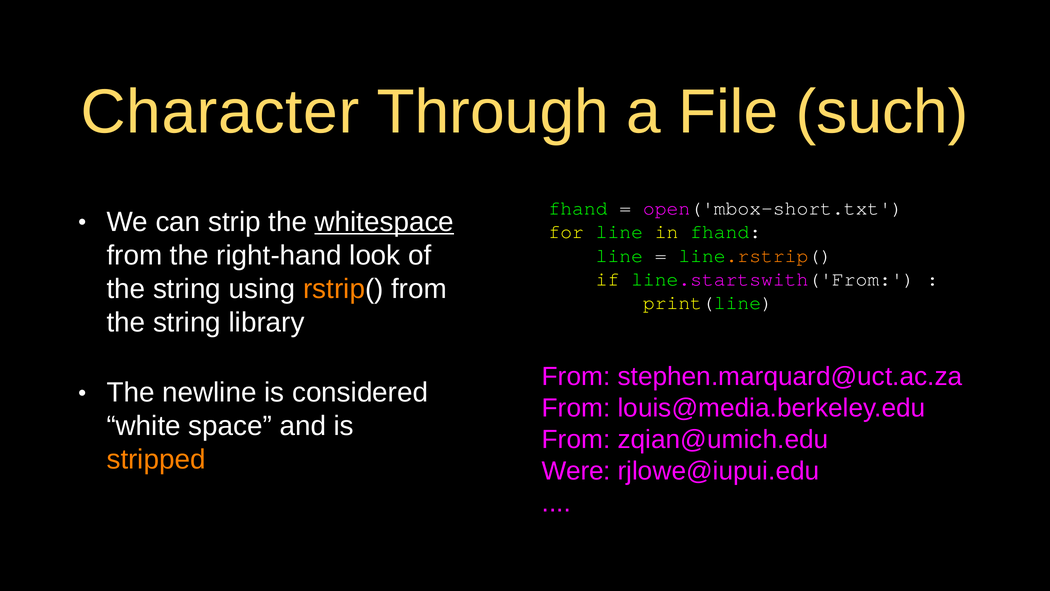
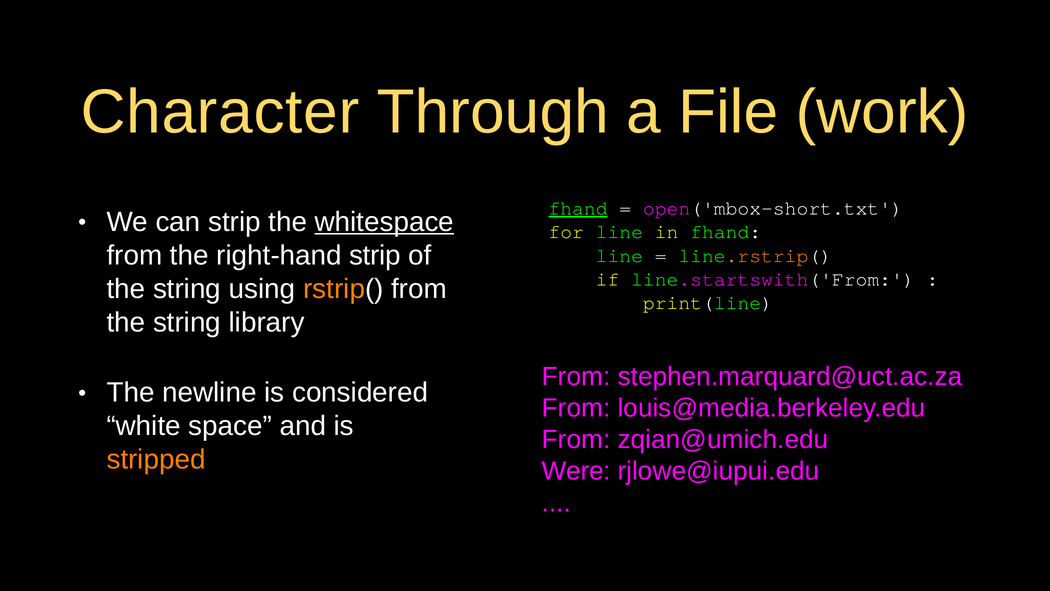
such: such -> work (882, 112)
fhand underline: none -> present (578, 208)
right-hand look: look -> strip (375, 255)
